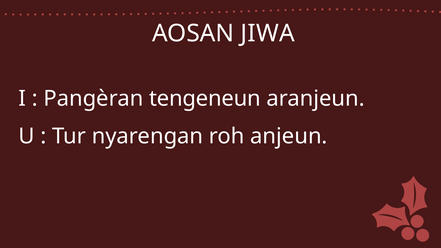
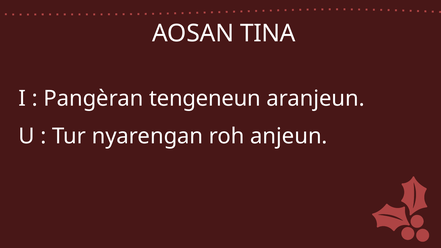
JIWA: JIWA -> TINA (268, 33)
